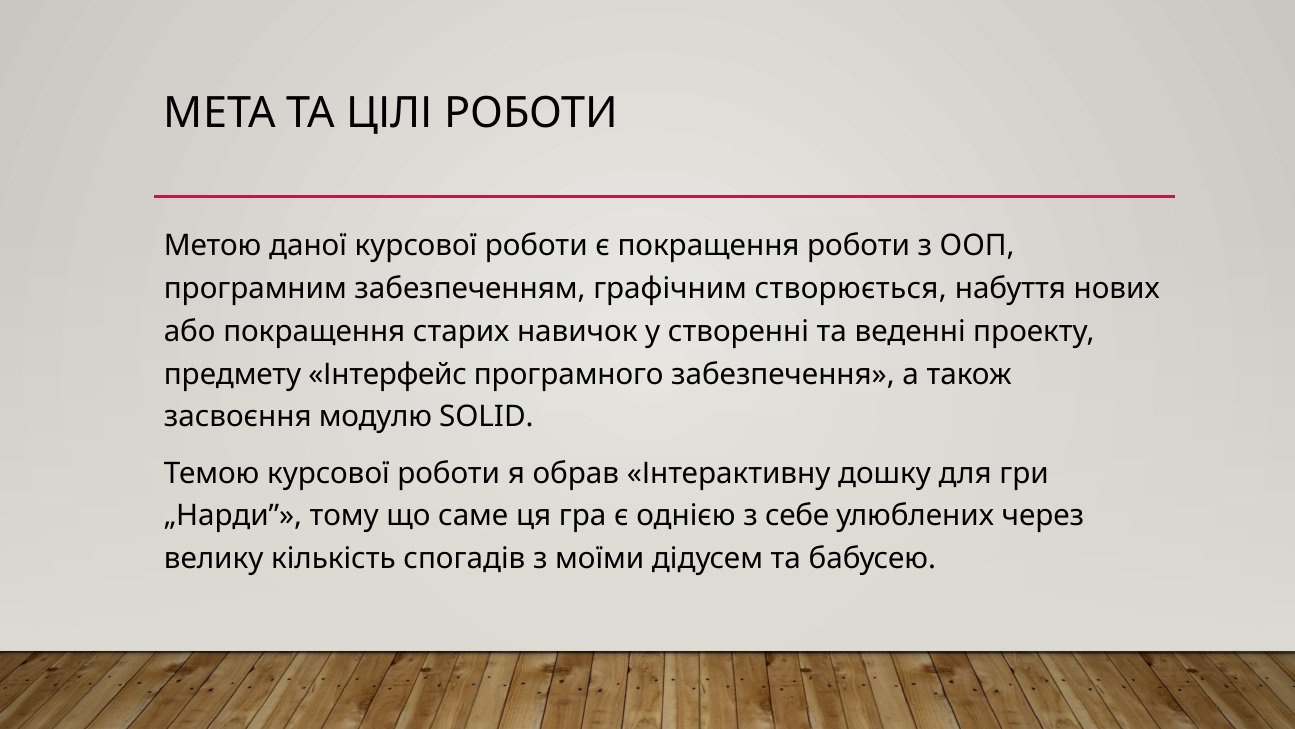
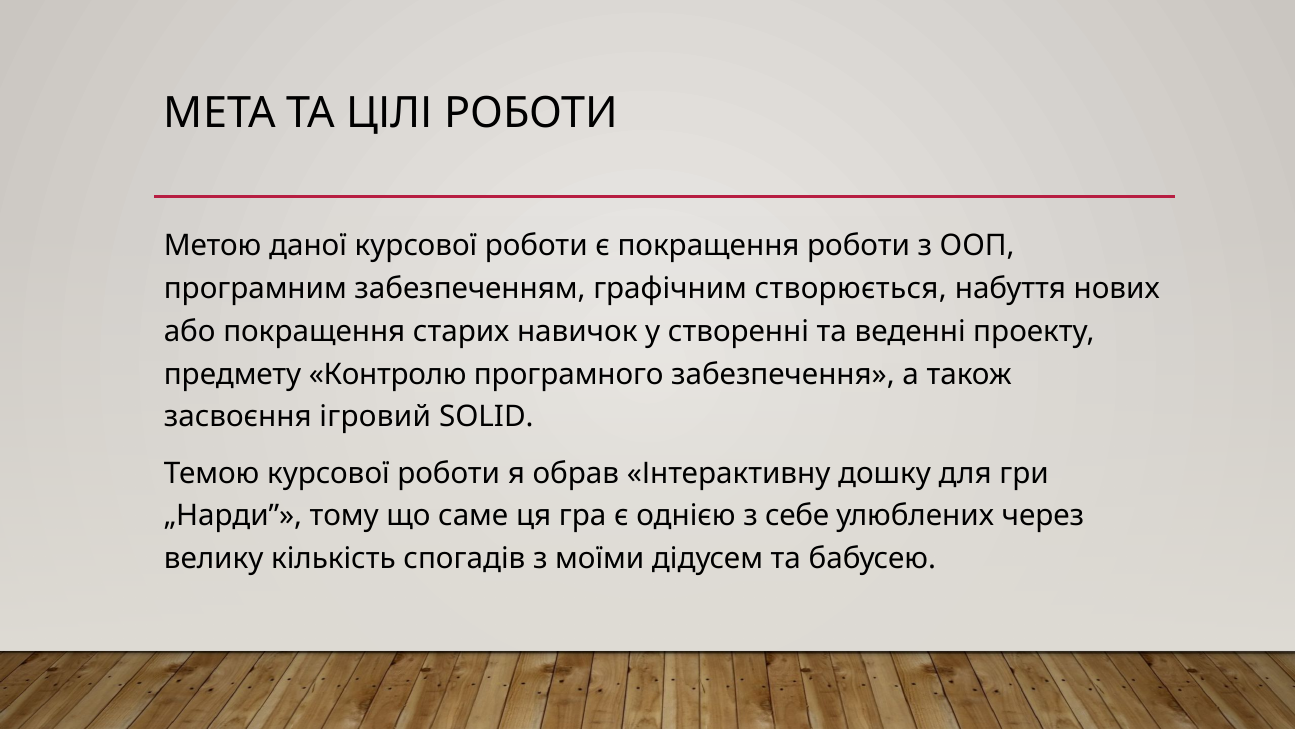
Інтерфейс: Інтерфейс -> Контролю (388, 374)
модулю: модулю -> ігровий (375, 417)
